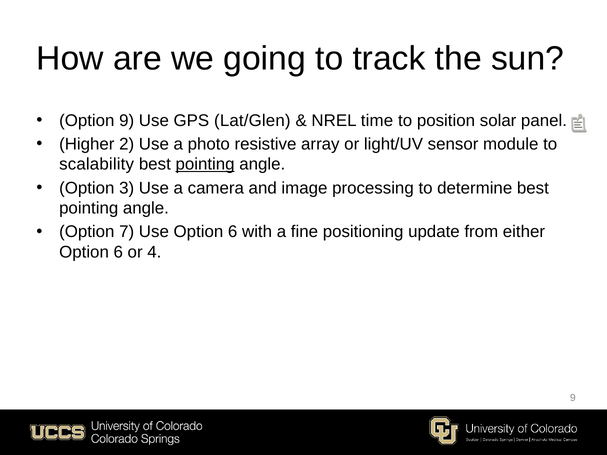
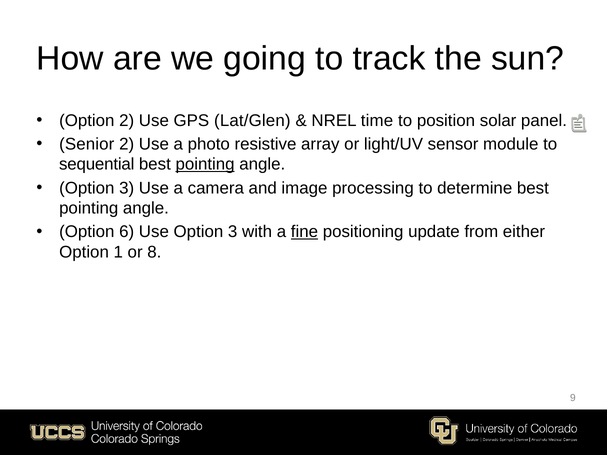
Option 9: 9 -> 2 (127, 121)
Higher: Higher -> Senior (87, 144)
scalability: scalability -> sequential (97, 164)
7: 7 -> 6 (127, 232)
Use Option 6: 6 -> 3 (233, 232)
fine underline: none -> present (304, 232)
6: 6 -> 1 (118, 252)
4: 4 -> 8 (154, 252)
